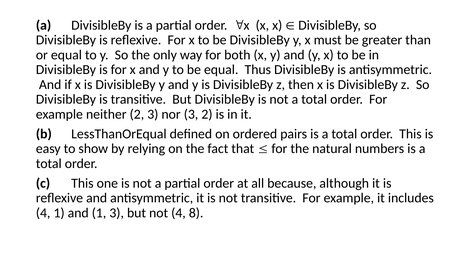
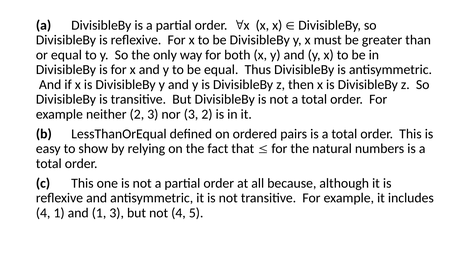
8: 8 -> 5 (196, 213)
